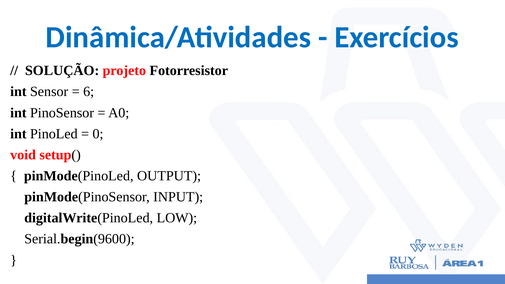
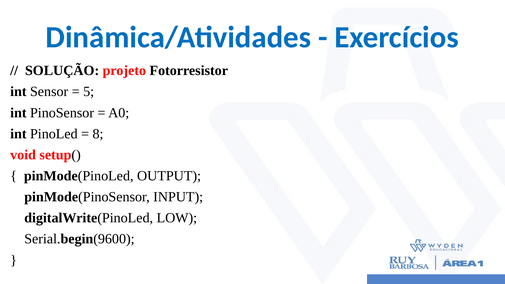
6: 6 -> 5 (89, 92)
0: 0 -> 8 (98, 134)
